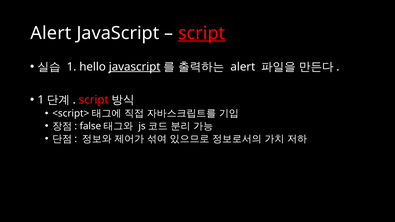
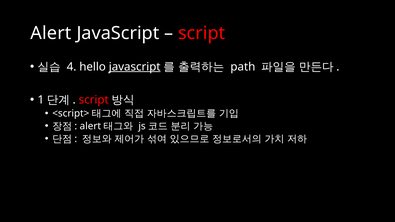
script underline: present -> none (202, 33)
1: 1 -> 4 (72, 67)
alert: alert -> path (243, 67)
false: false -> alert (90, 126)
